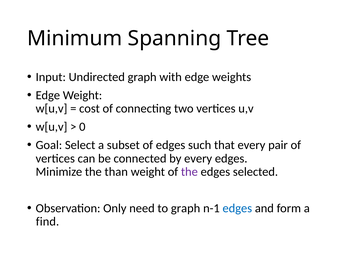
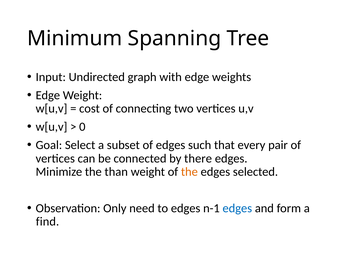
by every: every -> there (198, 158)
the colour: purple -> orange (189, 172)
to graph: graph -> edges (186, 208)
